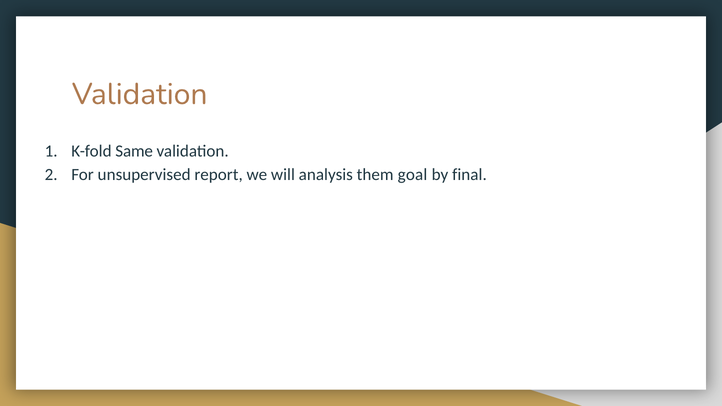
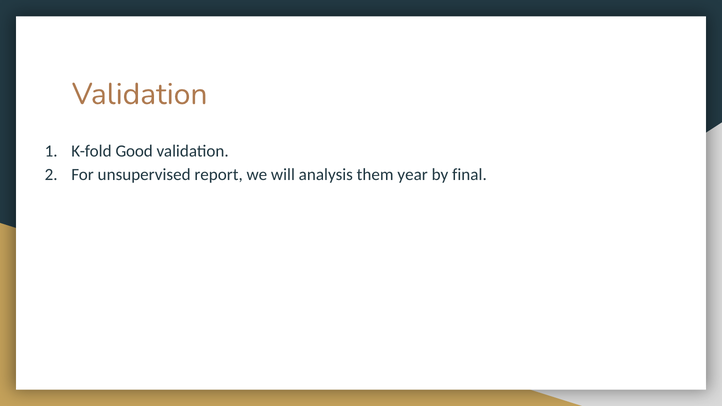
Same: Same -> Good (134, 151)
goal: goal -> year (413, 175)
